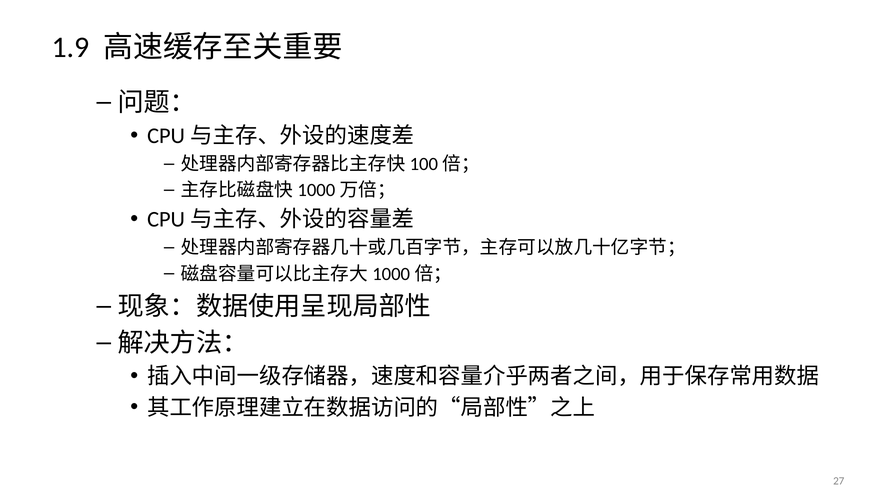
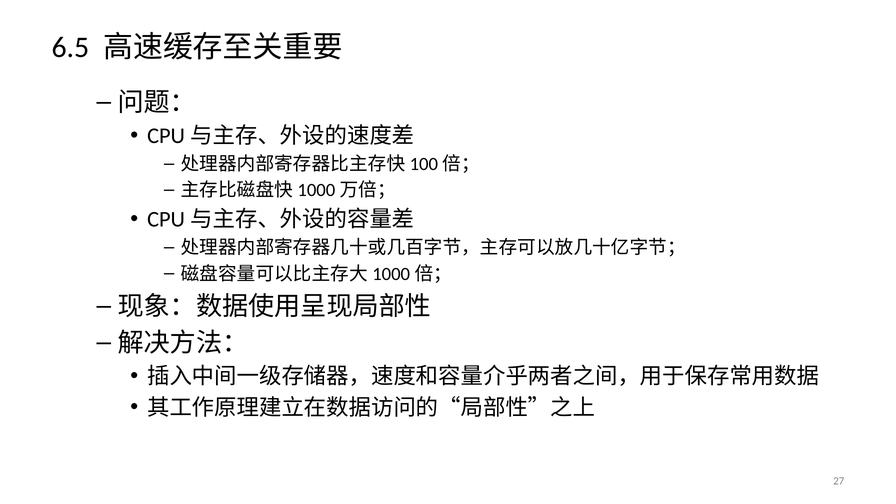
1.9: 1.9 -> 6.5 (70, 47)
